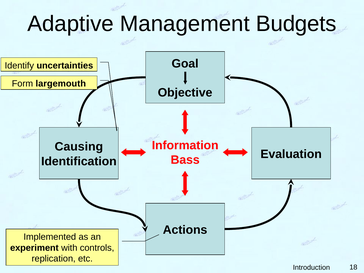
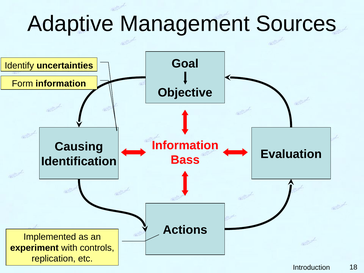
Budgets: Budgets -> Sources (296, 24)
Form largemouth: largemouth -> information (61, 84)
